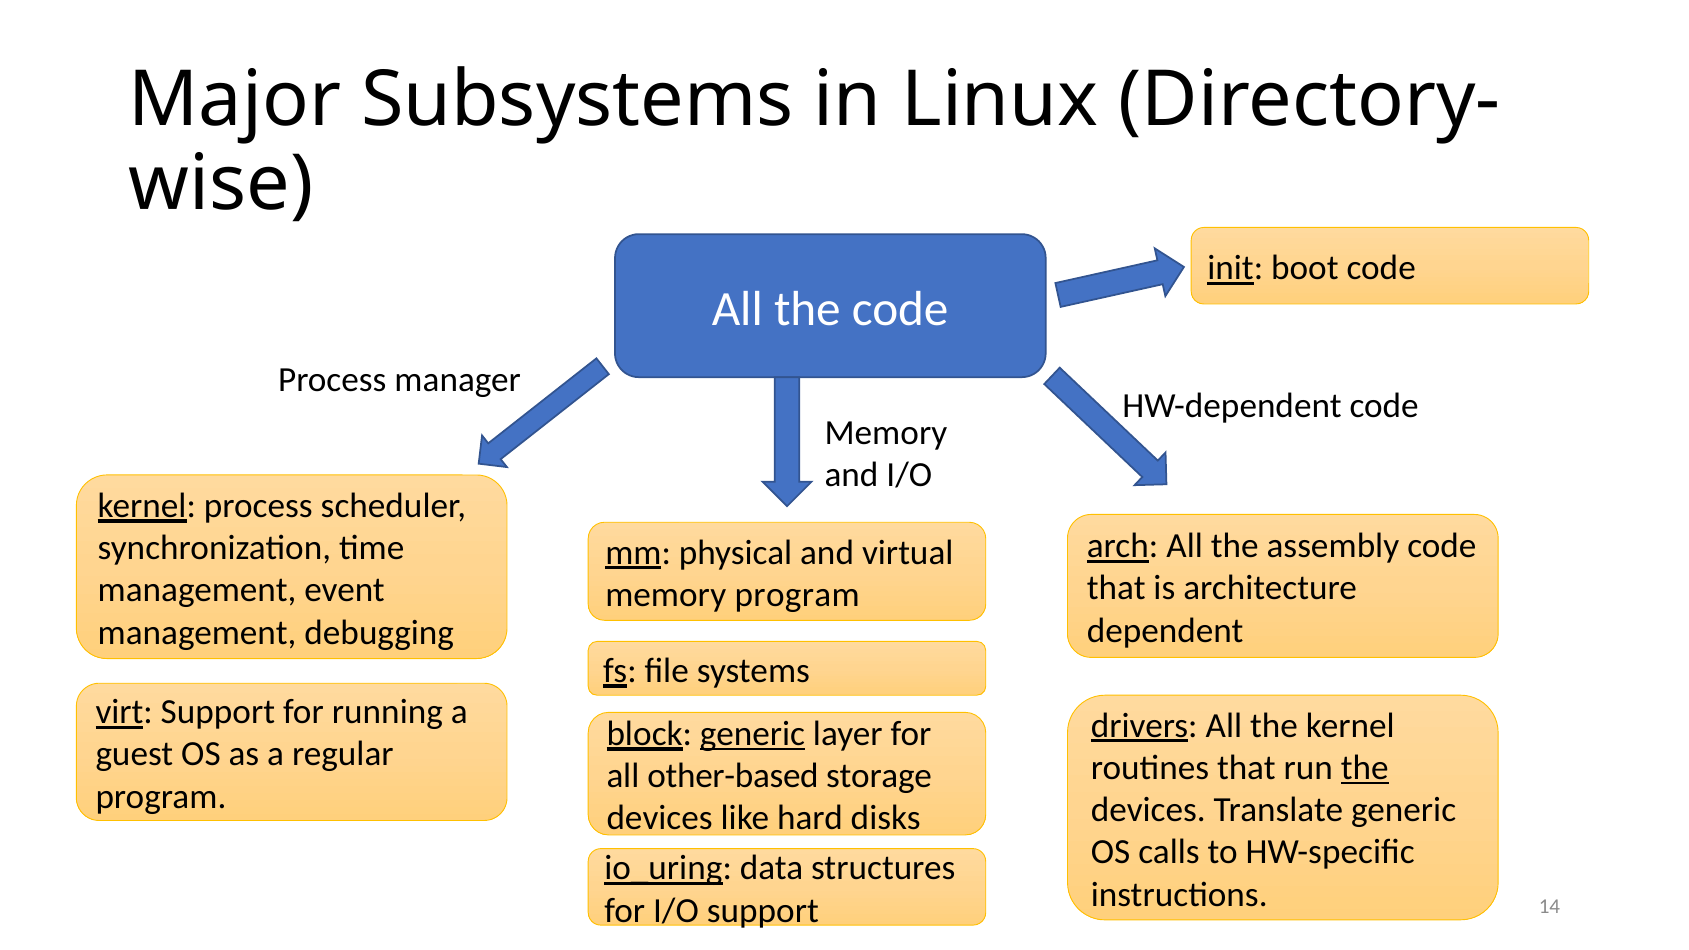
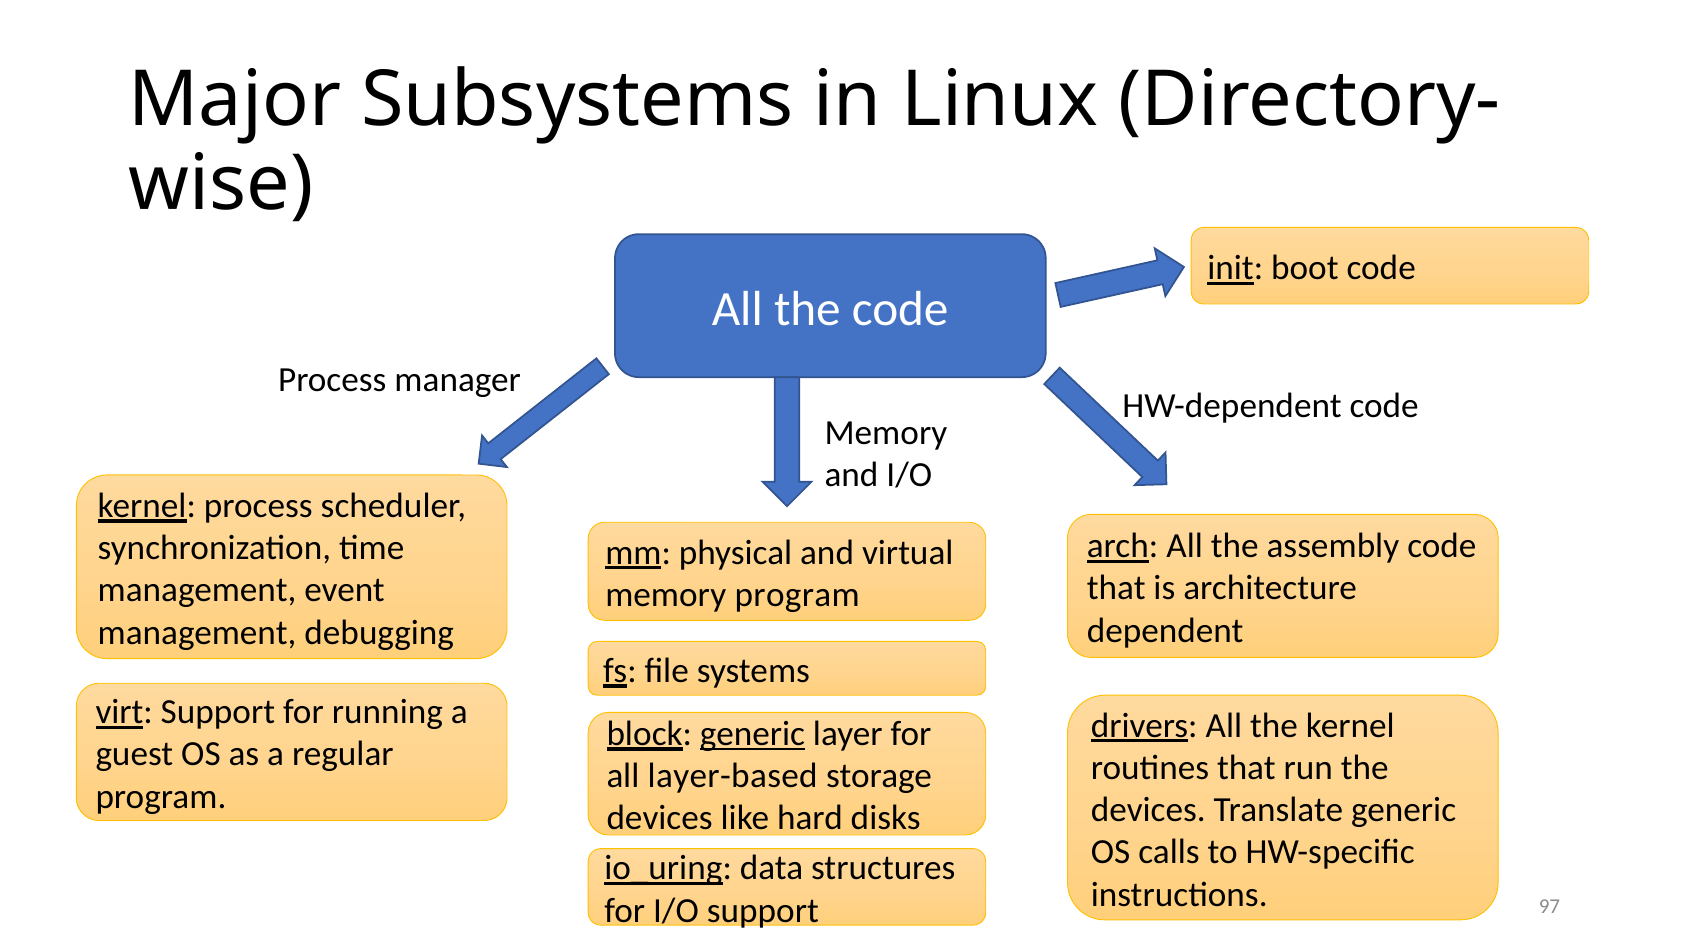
the underline: present -> none (1365, 768)
other-based: other-based -> layer-based (733, 776)
14: 14 -> 97 (1549, 907)
